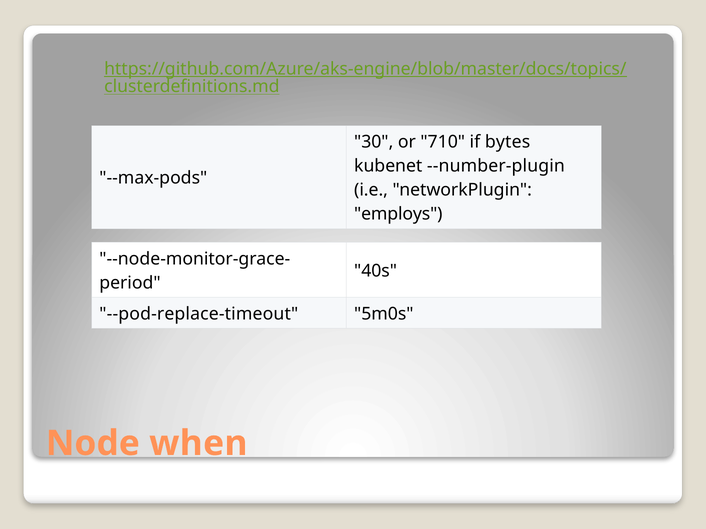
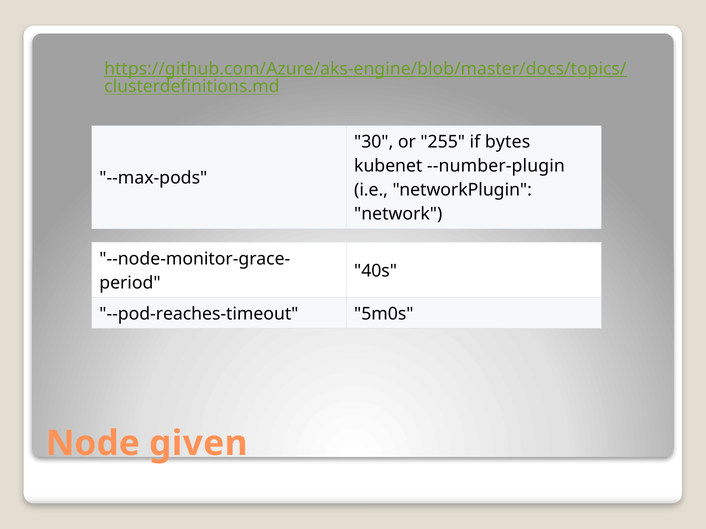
710: 710 -> 255 (443, 142)
employs: employs -> network (398, 214)
--pod-replace-timeout: --pod-replace-timeout -> --pod-reaches-timeout (199, 314)
when: when -> given (198, 444)
